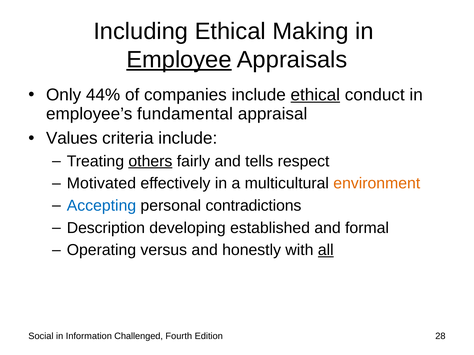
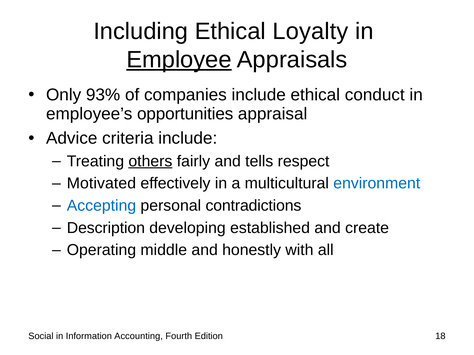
Making: Making -> Loyalty (310, 31)
44%: 44% -> 93% (103, 95)
ethical underline: present -> none (315, 95)
fundamental: fundamental -> opportunities (185, 114)
Values: Values -> Advice (72, 138)
environment colour: orange -> blue (377, 184)
formal: formal -> create (367, 228)
versus: versus -> middle (164, 250)
all underline: present -> none (326, 250)
Challenged: Challenged -> Accounting (139, 336)
28: 28 -> 18 (440, 336)
